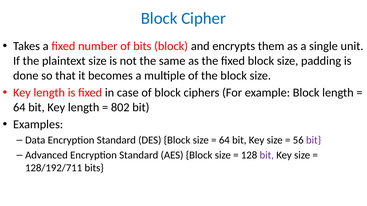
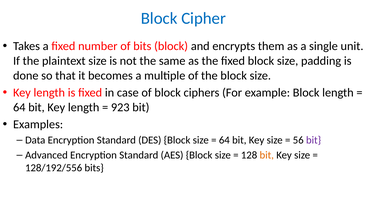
802: 802 -> 923 (120, 108)
bit colour: purple -> orange (267, 155)
128/192/711: 128/192/711 -> 128/192/556 (54, 168)
